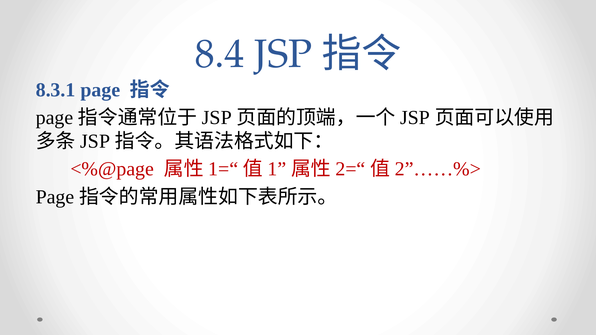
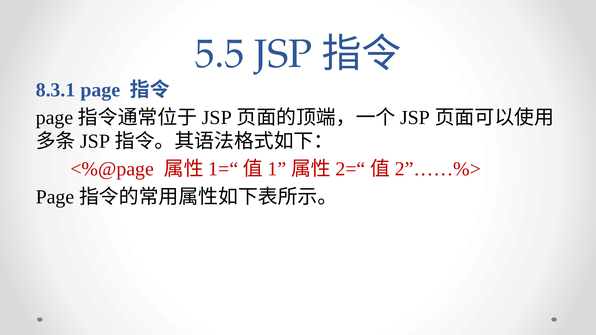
8.4: 8.4 -> 5.5 (220, 54)
